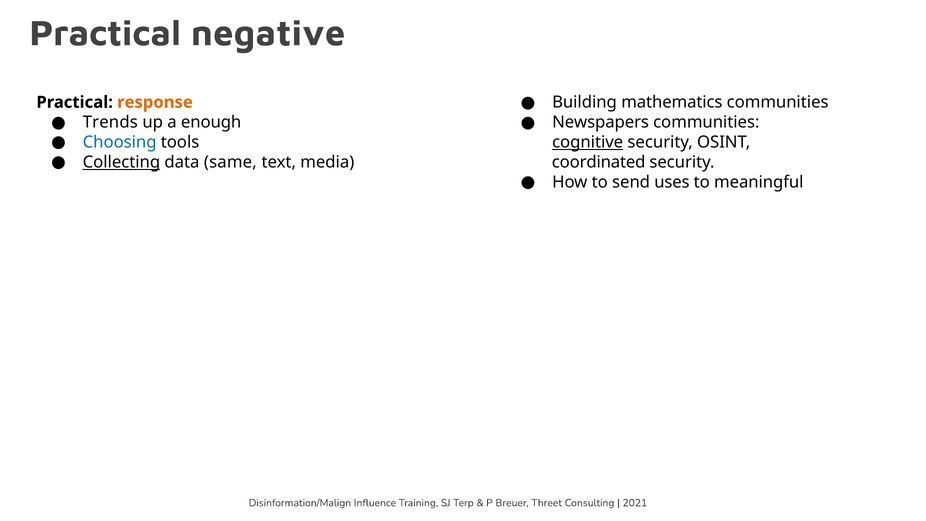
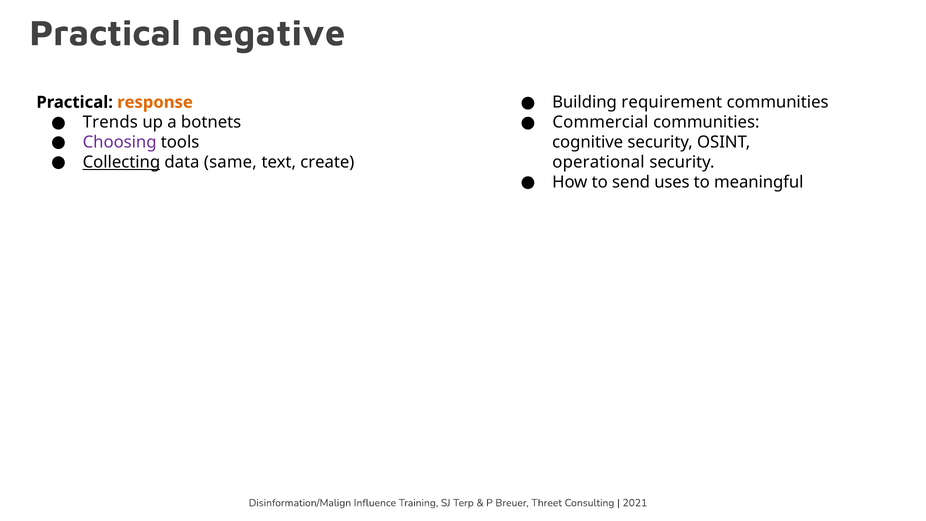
mathematics: mathematics -> requirement (672, 102)
enough: enough -> botnets (211, 122)
Newspapers: Newspapers -> Commercial (600, 122)
Choosing colour: blue -> purple (120, 142)
cognitive underline: present -> none (588, 142)
media: media -> create (327, 162)
coordinated: coordinated -> operational (599, 162)
